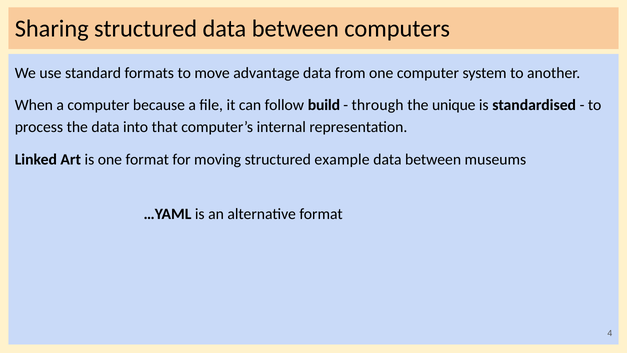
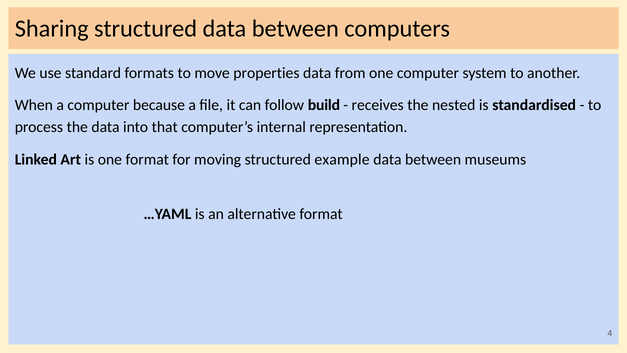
advantage: advantage -> properties (266, 73)
through: through -> receives (378, 105)
unique: unique -> nested (454, 105)
